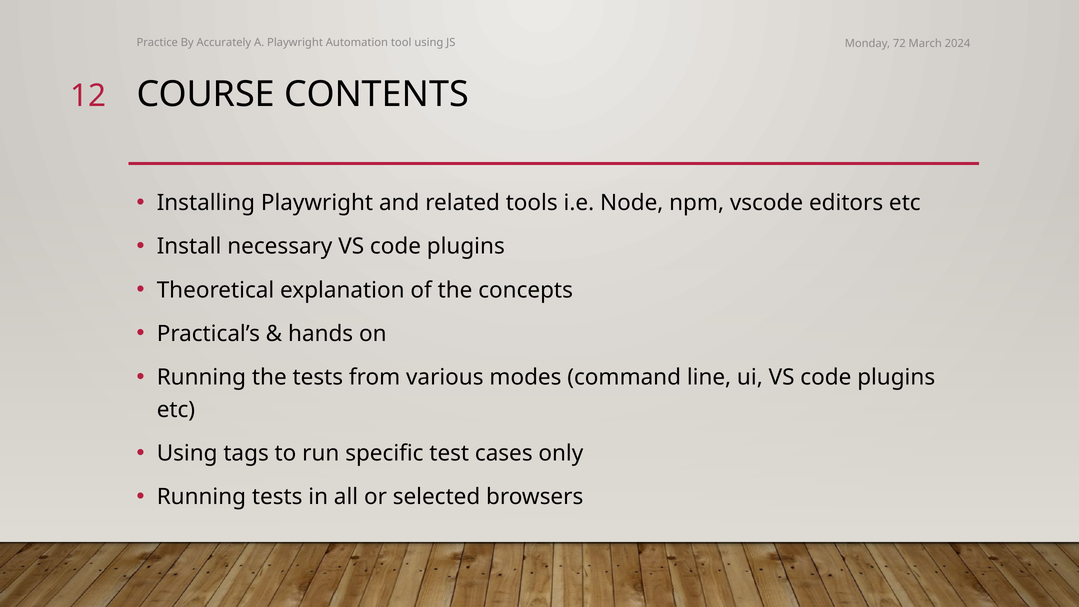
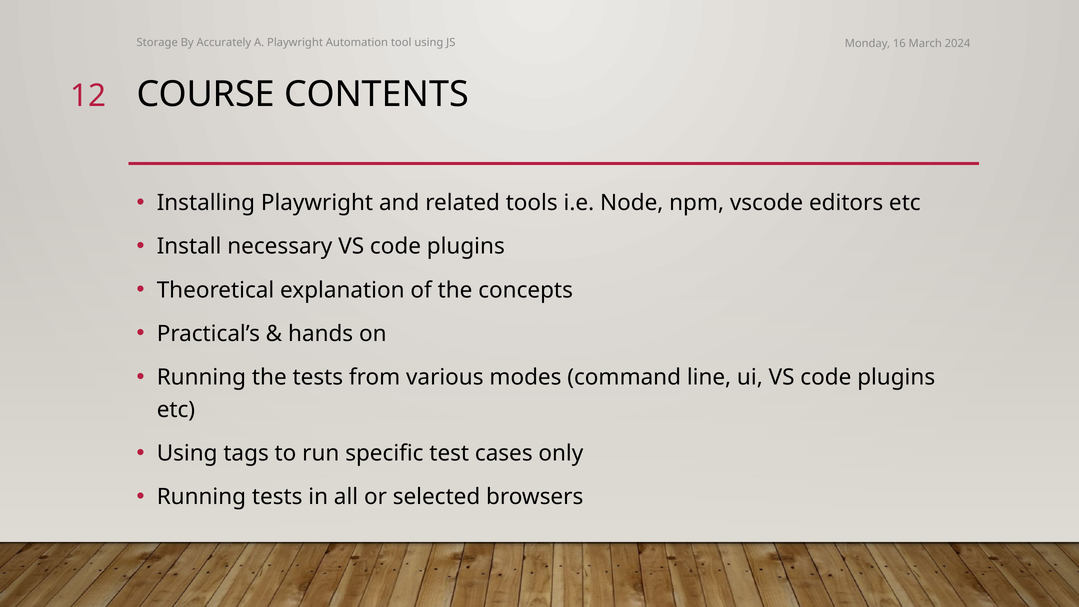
Practice: Practice -> Storage (157, 43)
72: 72 -> 16 (899, 44)
